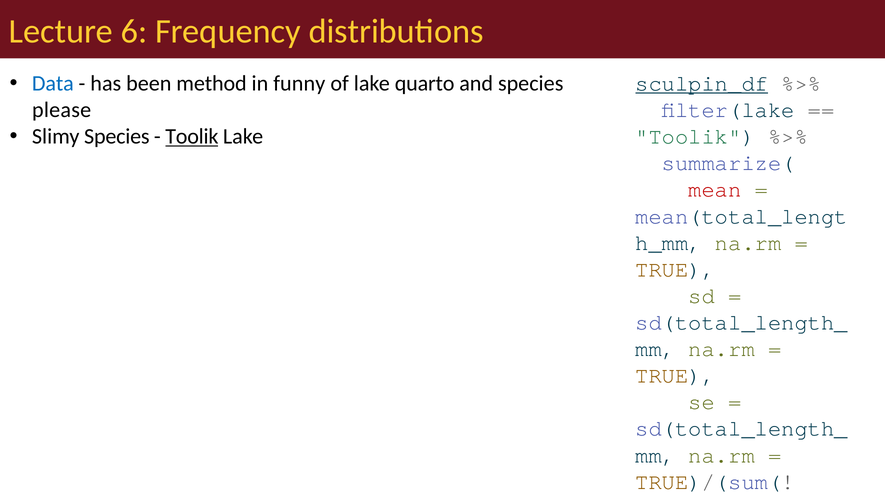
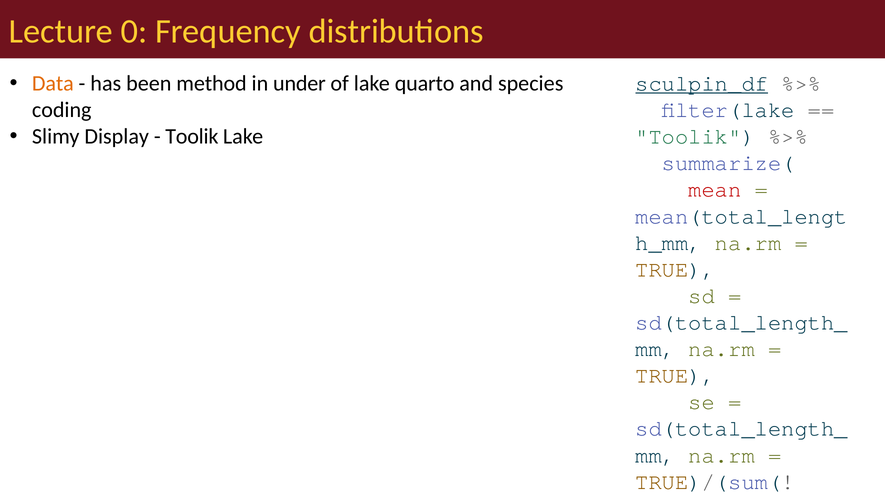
6: 6 -> 0 (134, 32)
Data colour: blue -> orange (53, 83)
funny: funny -> under (299, 83)
please: please -> coding (62, 110)
Slimy Species: Species -> Display (117, 136)
Toolik underline: present -> none (192, 136)
